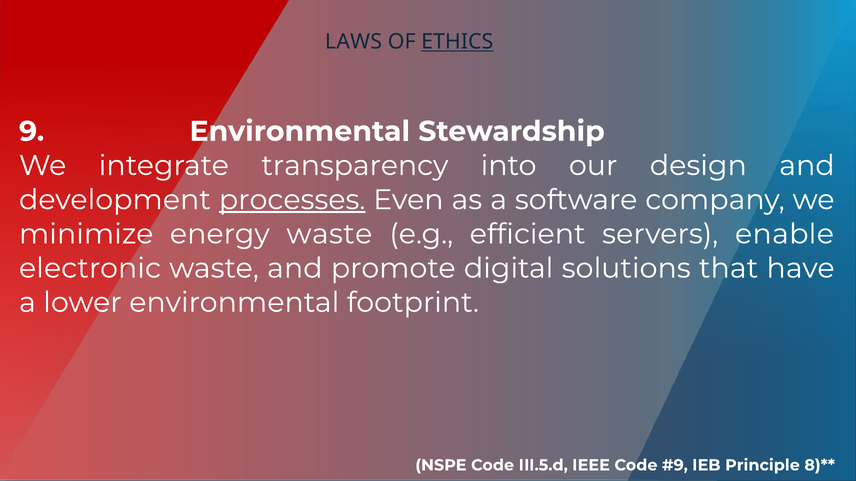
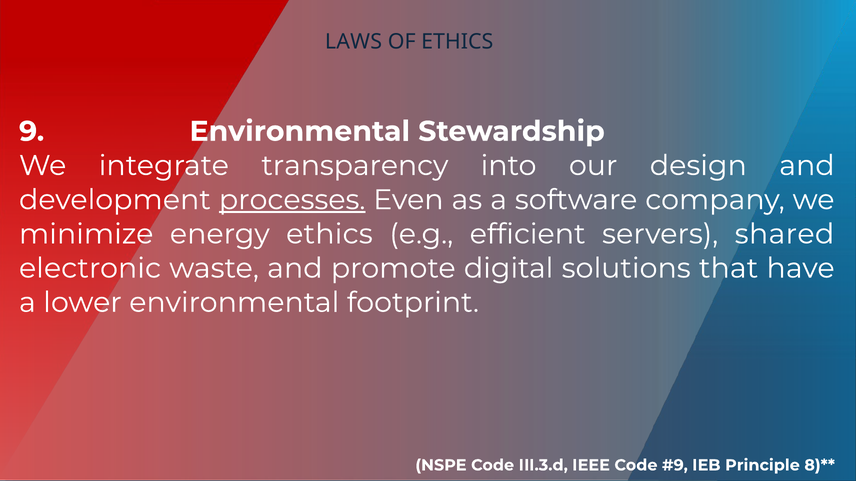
ETHICS underline: present -> none (457, 42)
energy waste: waste -> ethics (329, 234)
enable: enable -> shared (784, 234)
III.5.d: III.5.d -> III.3.d (543, 466)
